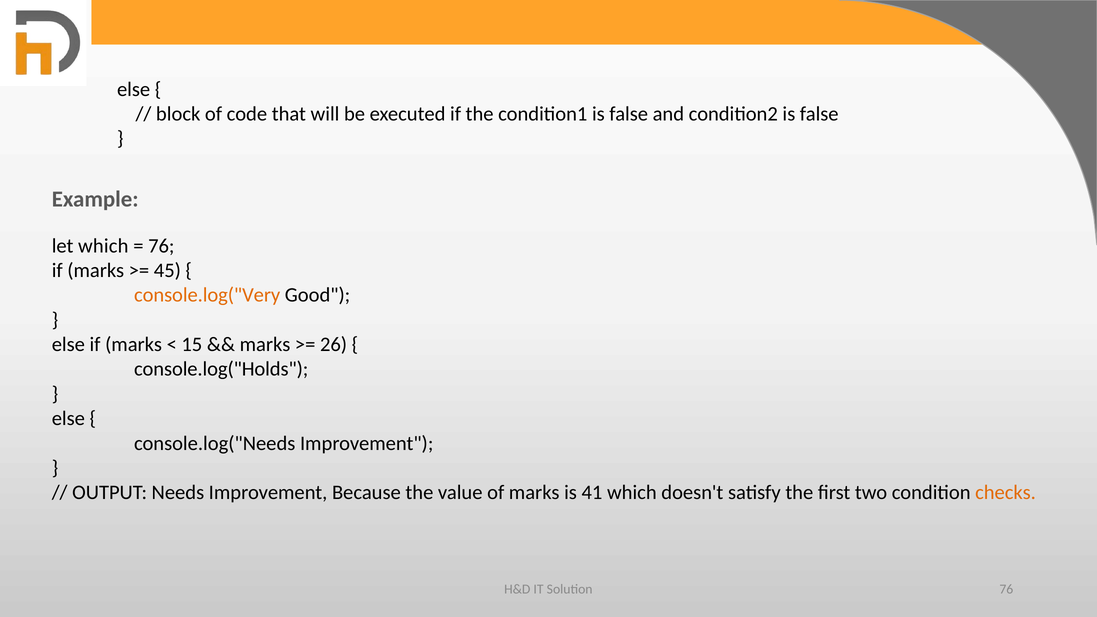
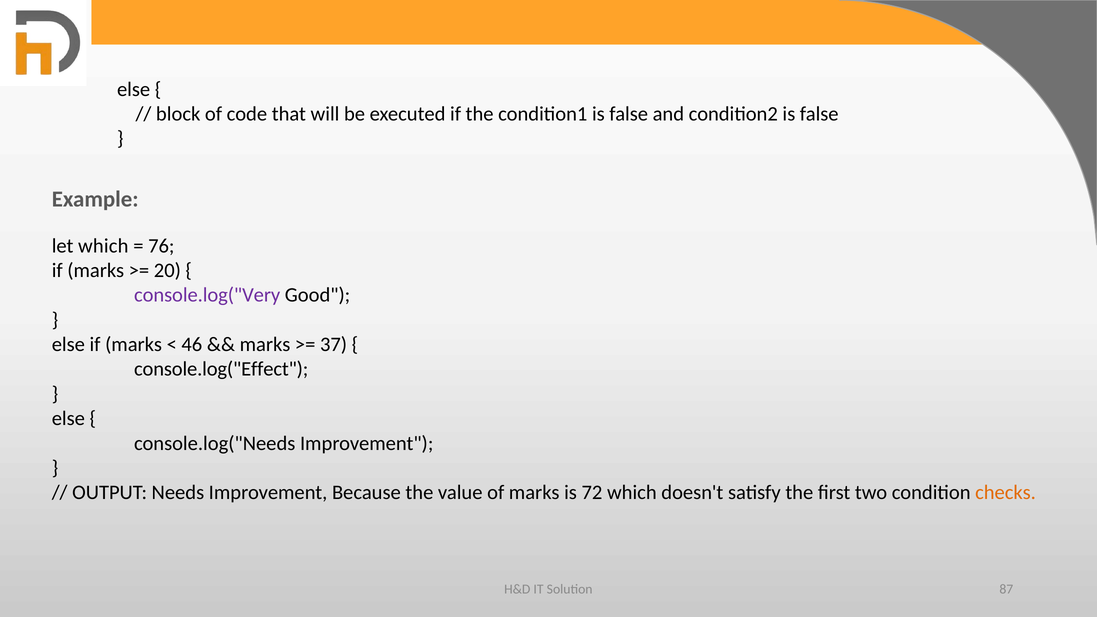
45: 45 -> 20 (167, 270)
console.log("Very colour: orange -> purple (207, 295)
15: 15 -> 46 (192, 345)
26: 26 -> 37 (334, 345)
console.log("Holds: console.log("Holds -> console.log("Effect (221, 369)
41: 41 -> 72 (592, 493)
Solution 76: 76 -> 87 (1006, 589)
